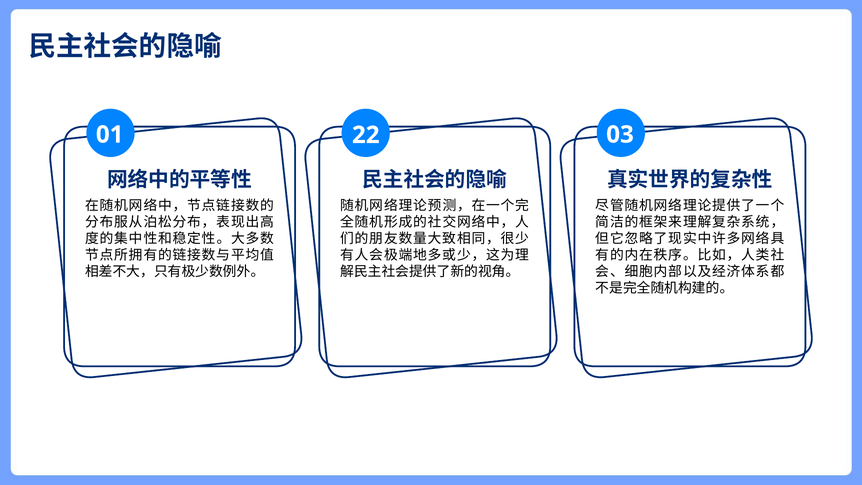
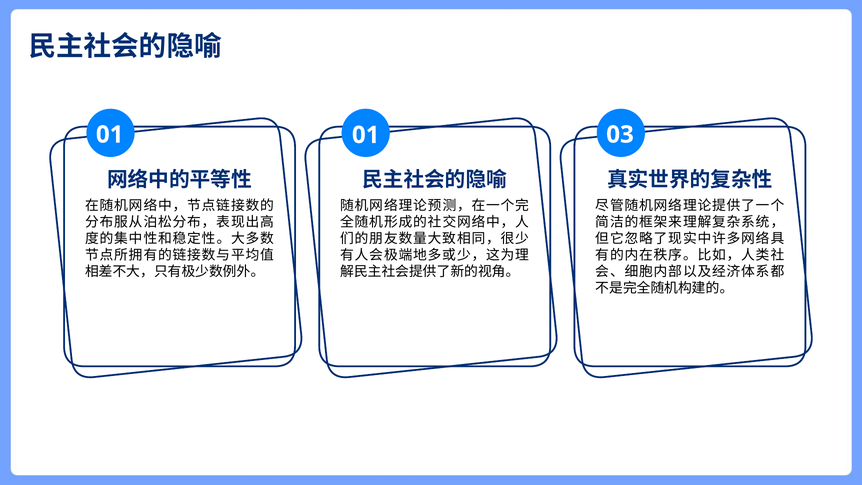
01 22: 22 -> 01 (366, 135)
